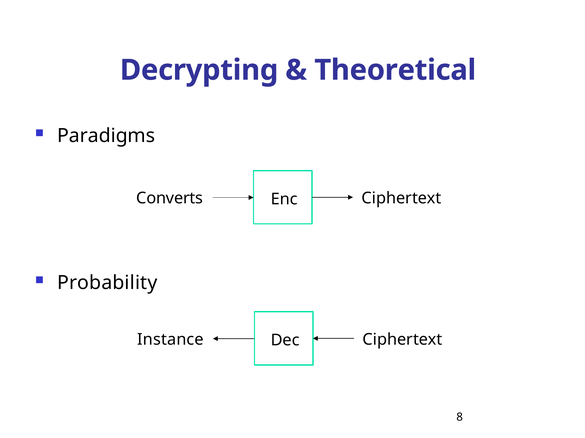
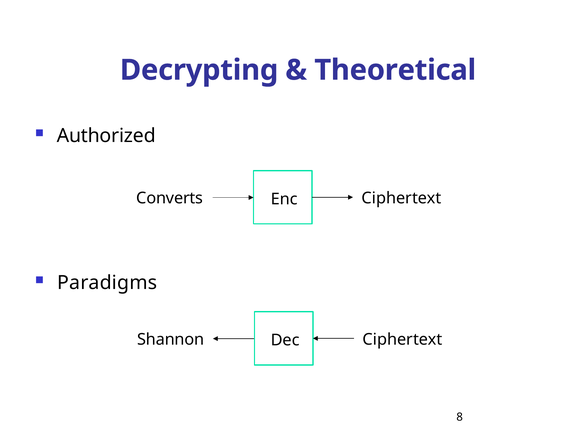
Paradigms: Paradigms -> Authorized (106, 136)
Probability: Probability -> Paradigms (107, 283)
Instance: Instance -> Shannon (171, 340)
